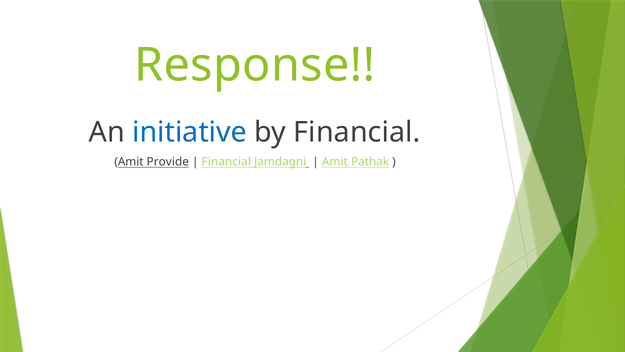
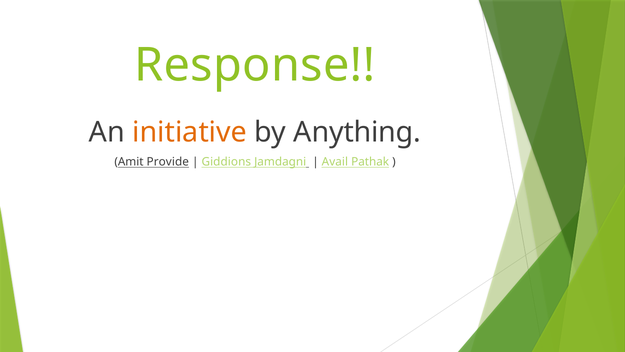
initiative colour: blue -> orange (190, 132)
by Financial: Financial -> Anything (357, 132)
Financial: Financial -> Giddions (226, 162)
Amit: Amit -> Avail (335, 162)
